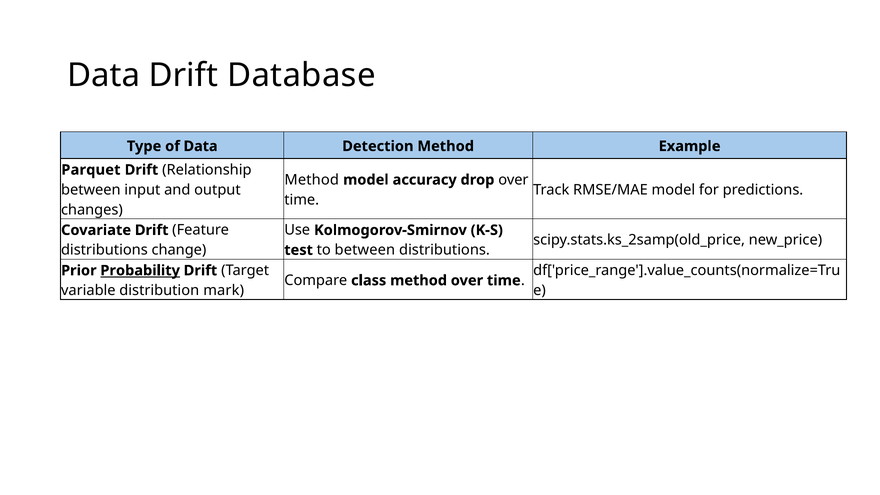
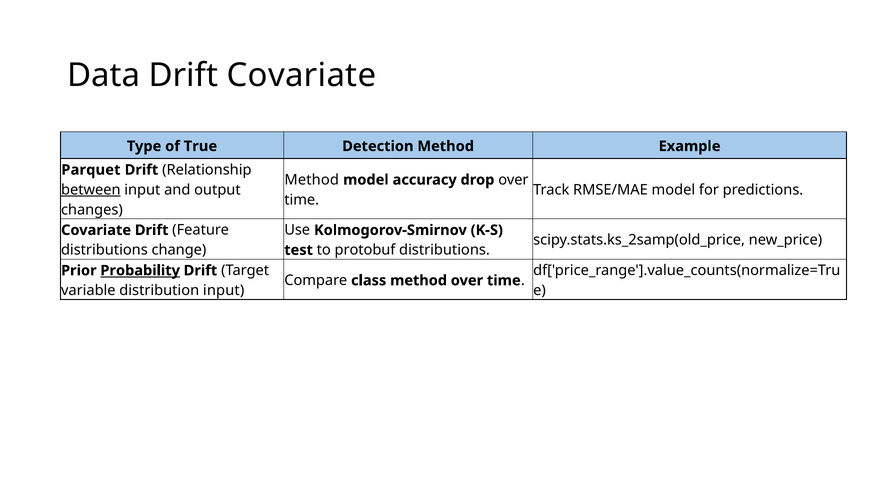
Drift Database: Database -> Covariate (301, 75)
of Data: Data -> True (200, 146)
between underline: none -> present (91, 190)
to between: between -> protobuf (365, 250)
distribution mark: mark -> input (224, 290)
